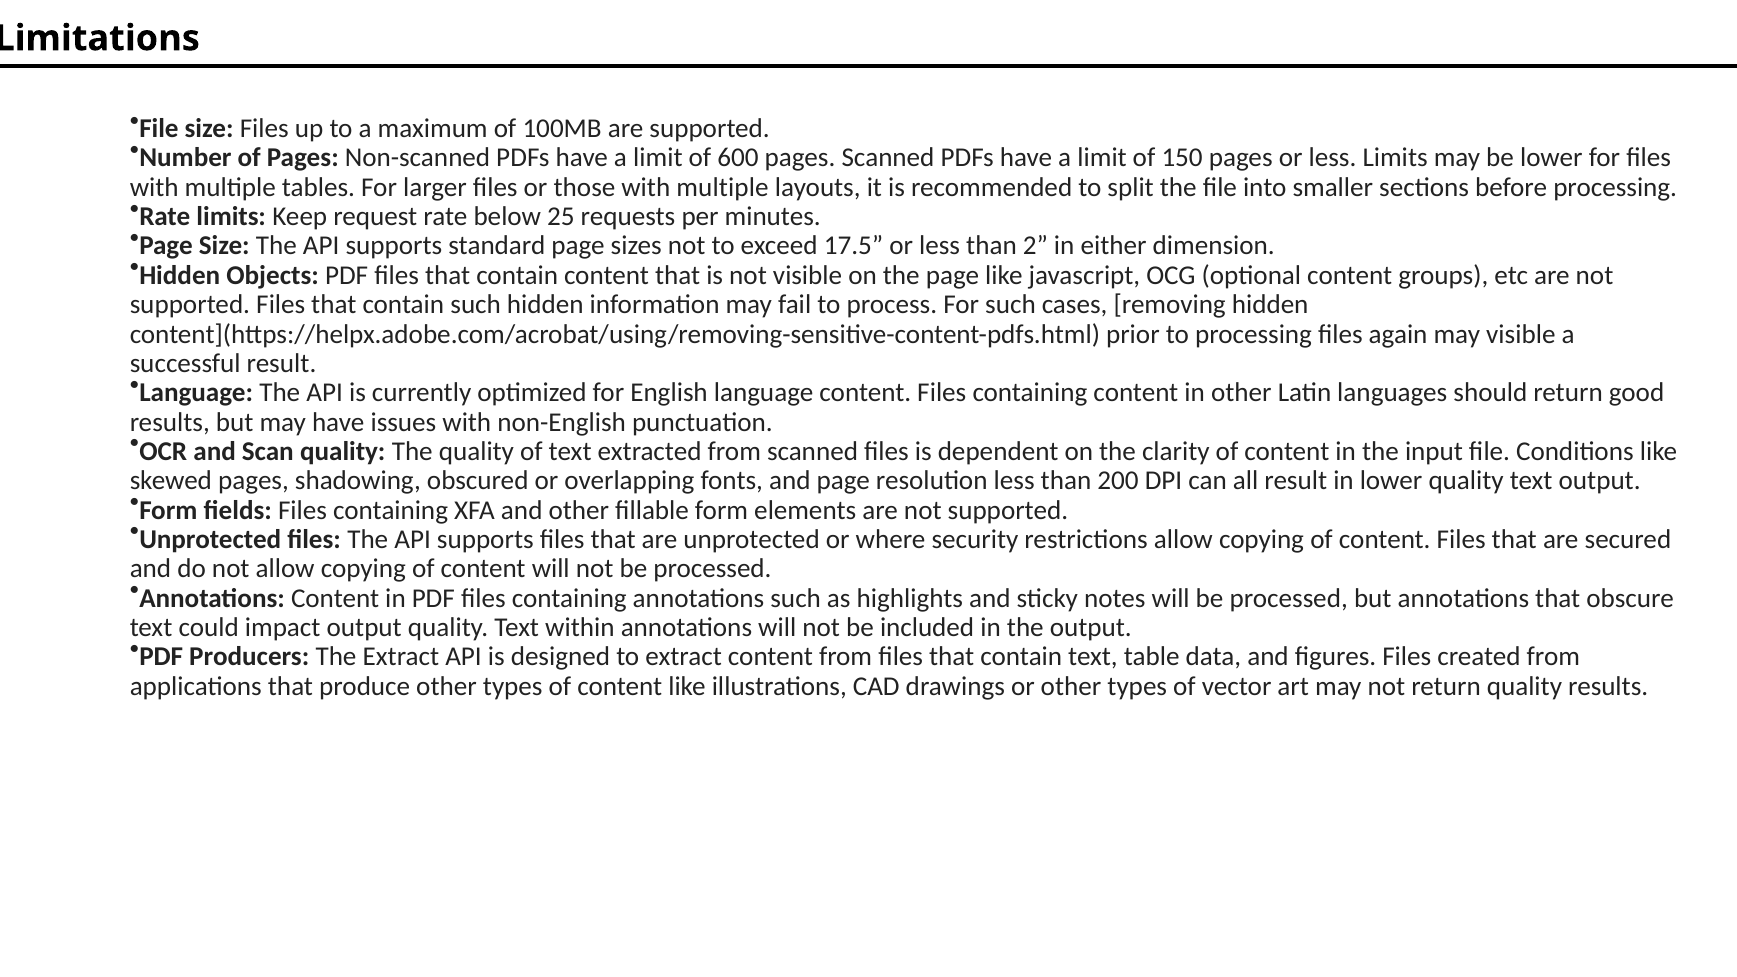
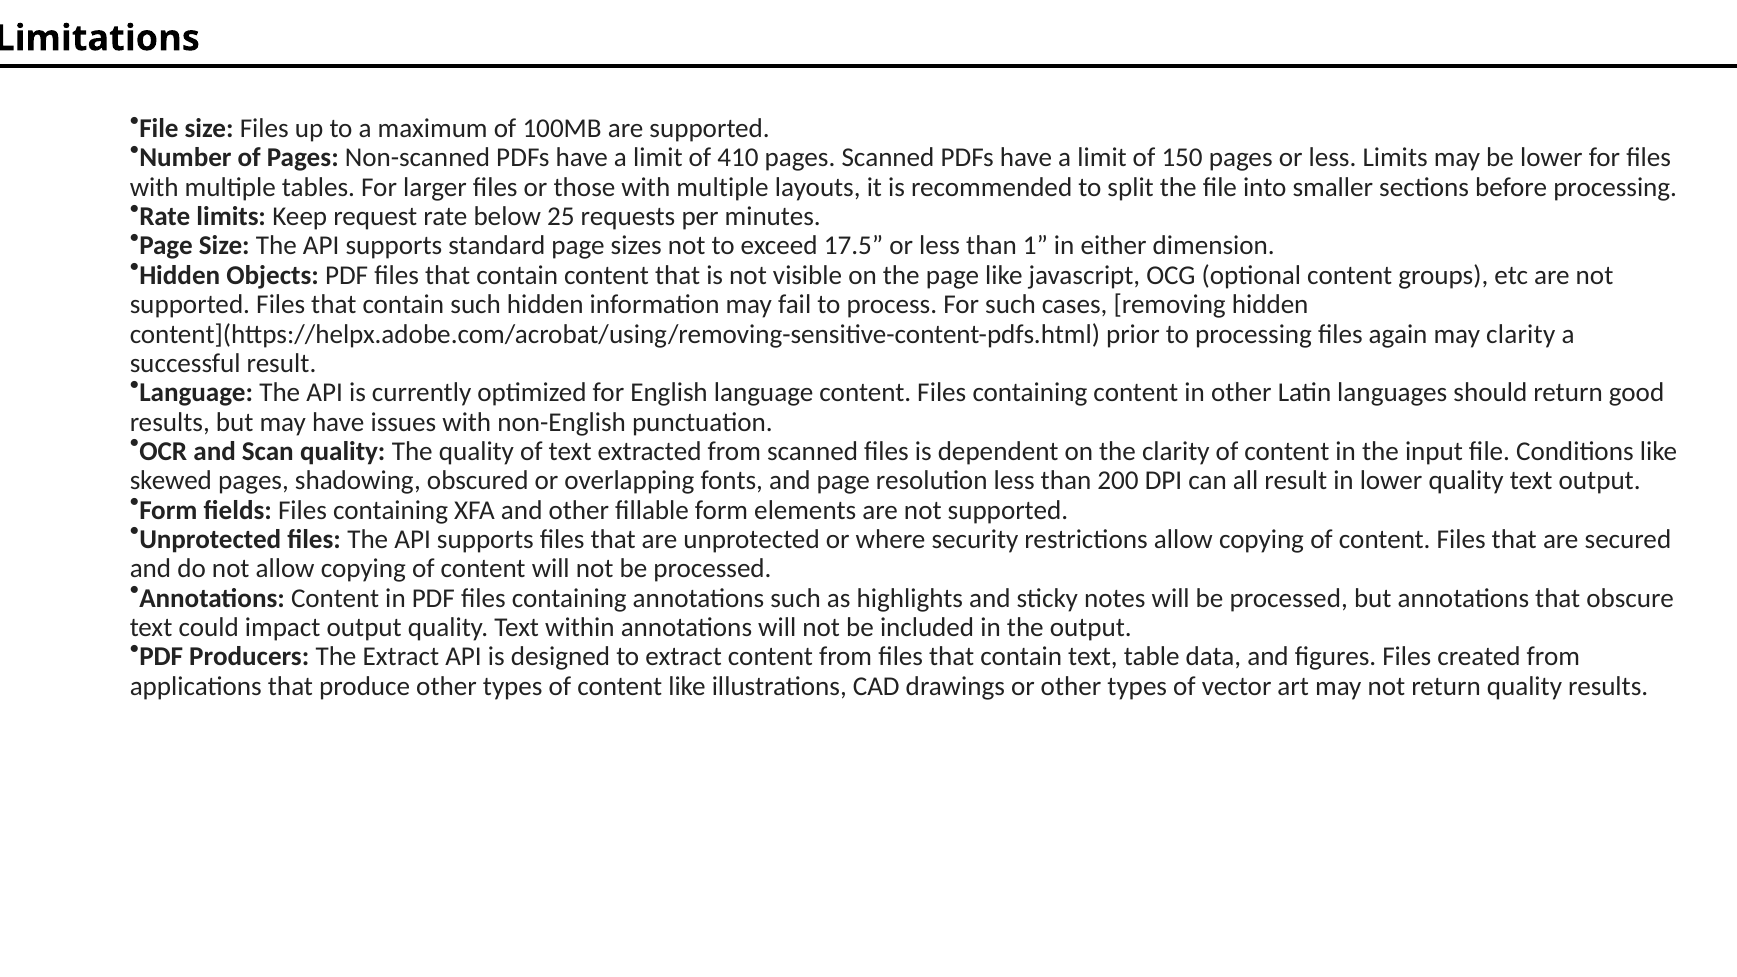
600: 600 -> 410 (738, 158)
2: 2 -> 1 (1035, 246)
may visible: visible -> clarity (1521, 334)
